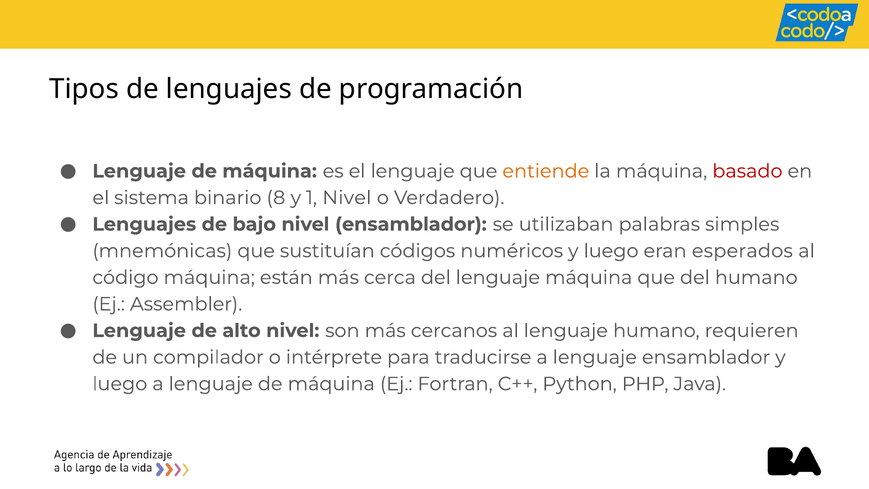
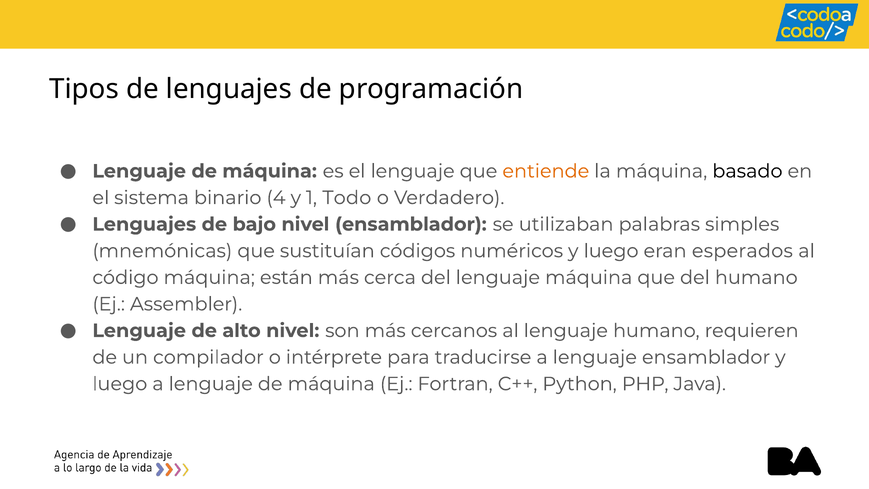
basado colour: red -> black (747, 171)
8: 8 -> 4 (276, 198)
1 Nivel: Nivel -> Todo (347, 198)
